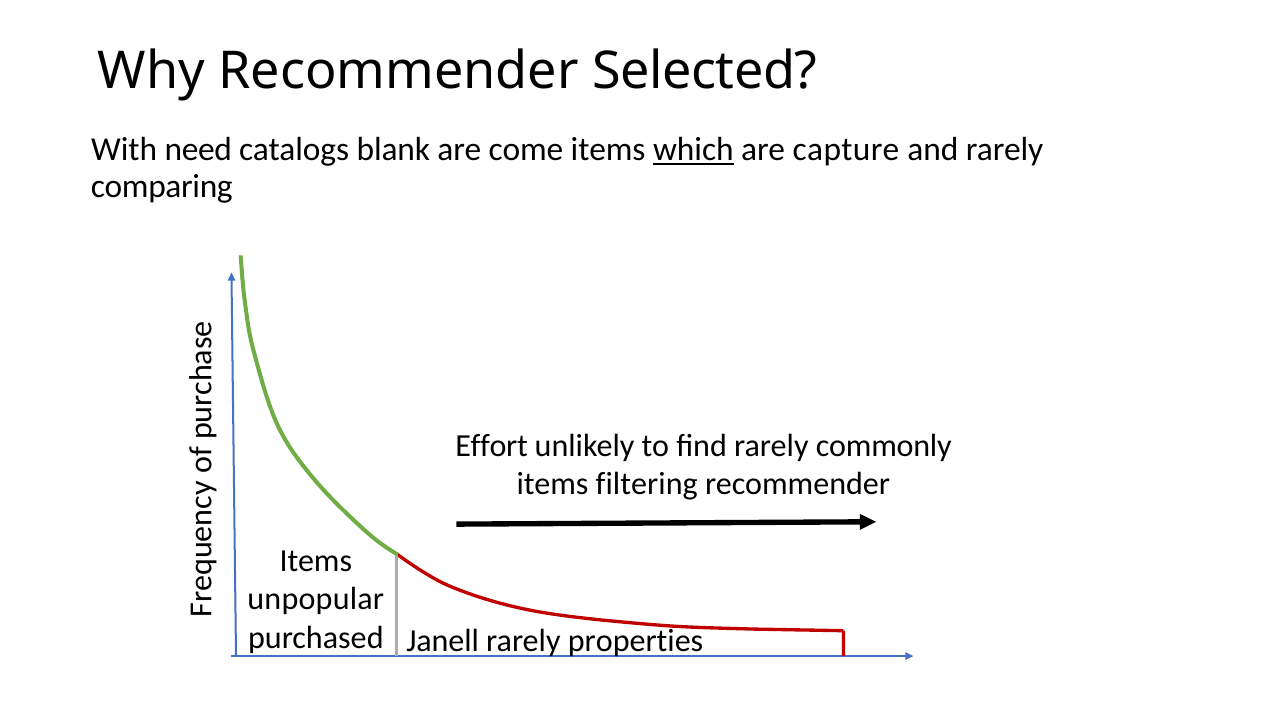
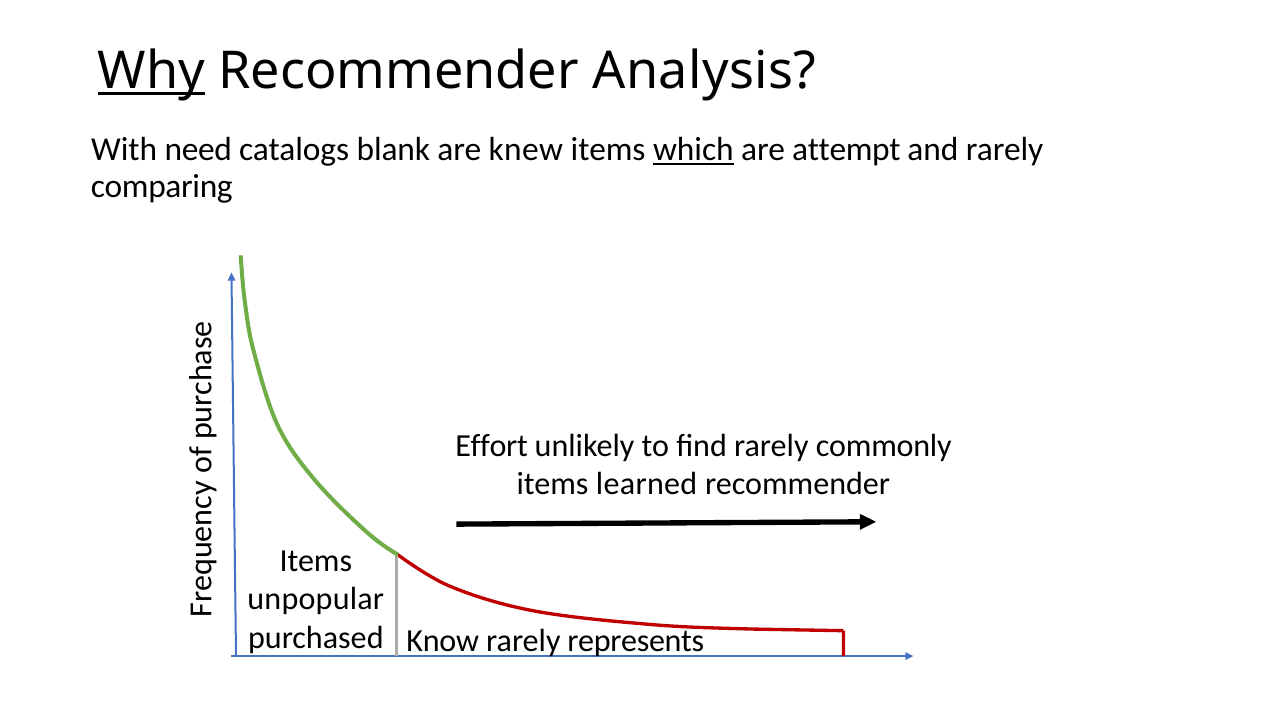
Why underline: none -> present (151, 71)
Selected: Selected -> Analysis (704, 71)
come: come -> knew (526, 150)
capture: capture -> attempt (846, 150)
filtering: filtering -> learned (647, 484)
Janell: Janell -> Know (443, 640)
properties: properties -> represents (636, 640)
